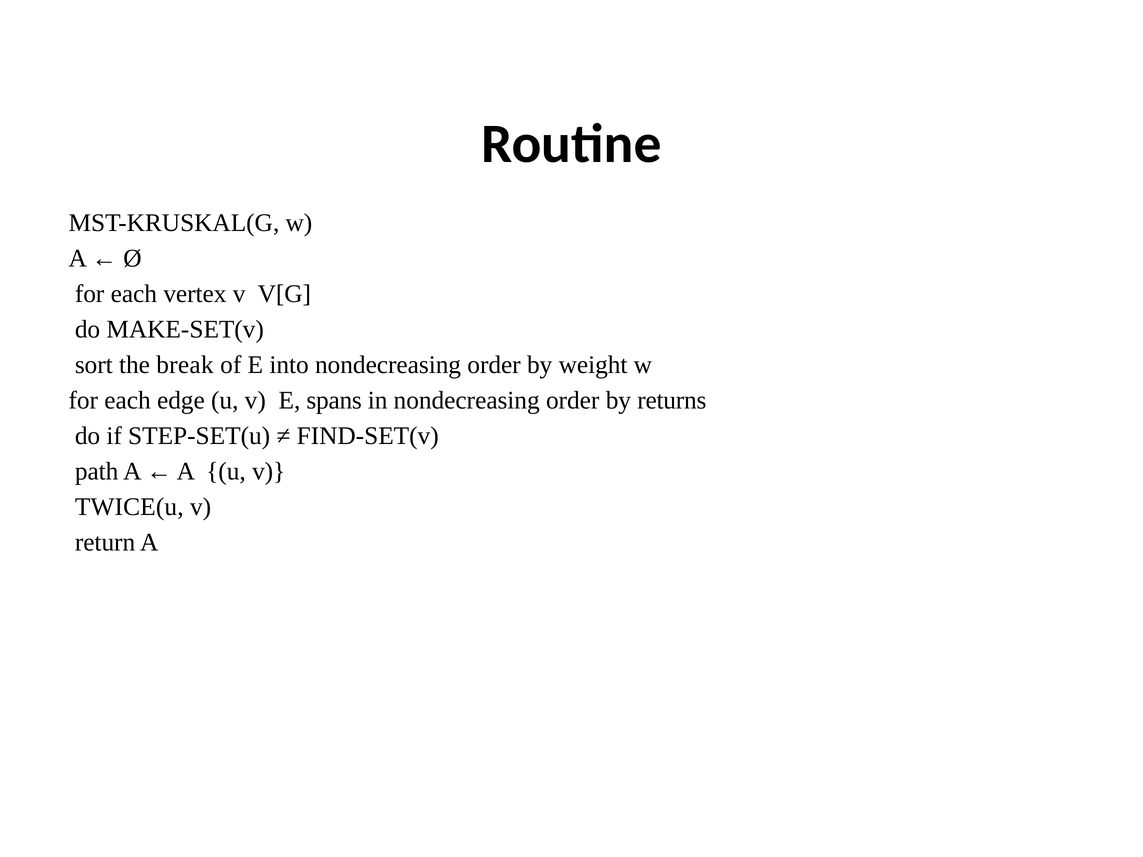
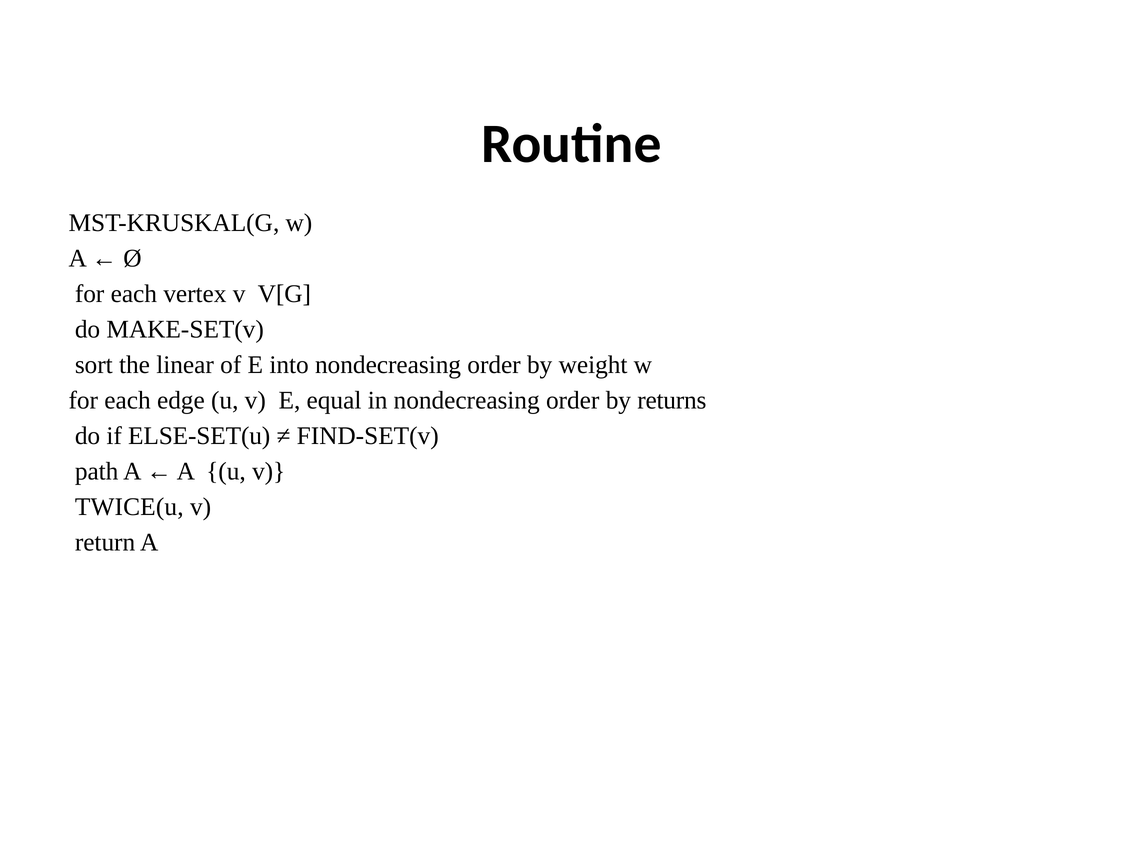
break: break -> linear (185, 365)
spans: spans -> equal (334, 400)
STEP-SET(u: STEP-SET(u -> ELSE-SET(u (199, 436)
